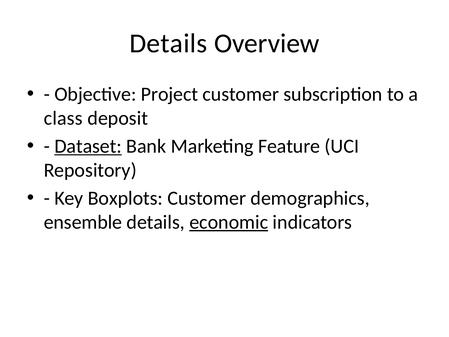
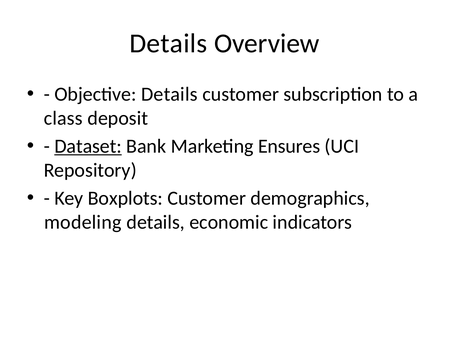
Objective Project: Project -> Details (169, 94)
Feature: Feature -> Ensures (289, 146)
ensemble: ensemble -> modeling (83, 222)
economic underline: present -> none (229, 222)
